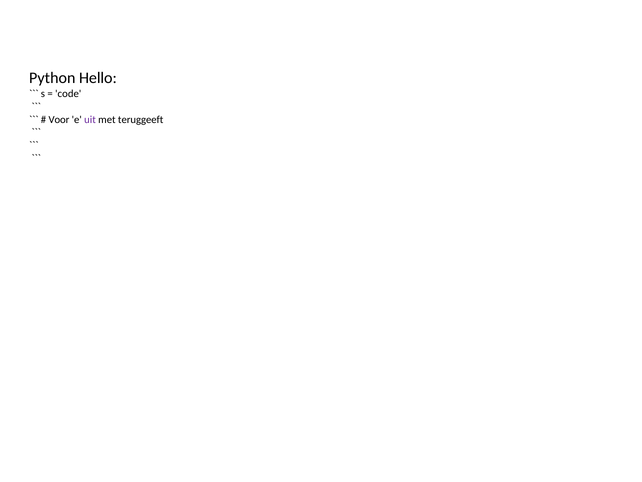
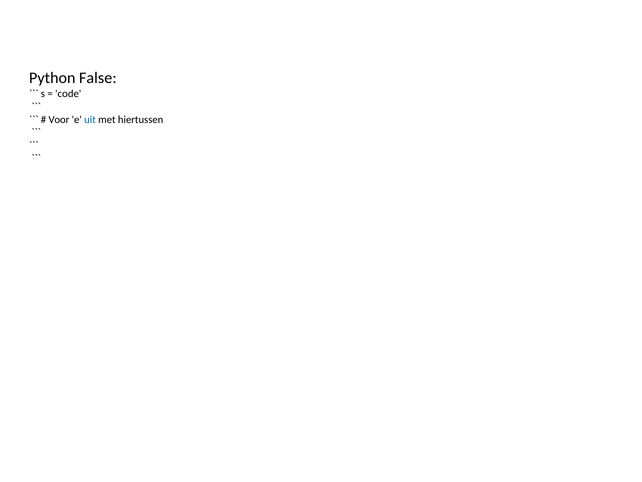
Hello: Hello -> False (98, 78)
uit colour: purple -> blue (90, 119)
teruggeeft: teruggeeft -> hiertussen (141, 119)
